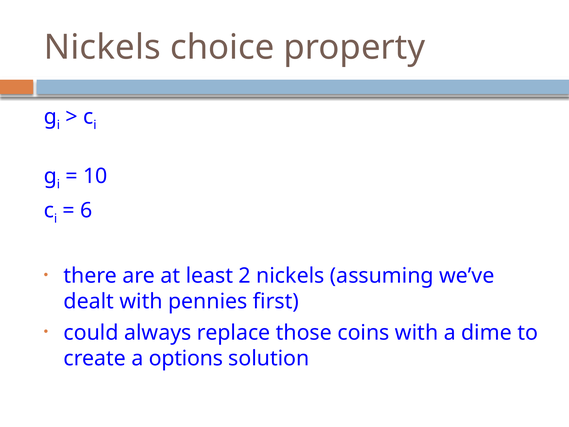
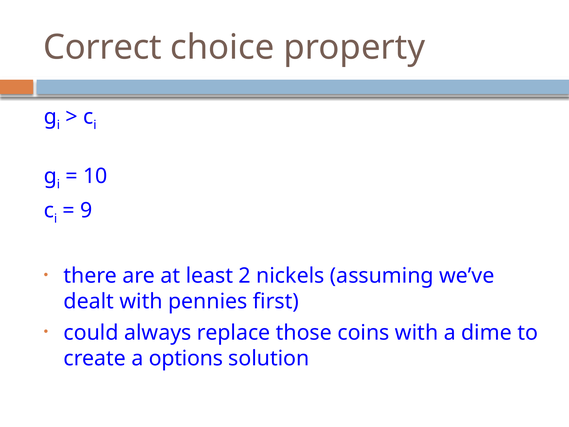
Nickels: Nickels -> Correct (103, 47)
6: 6 -> 9 (86, 210)
